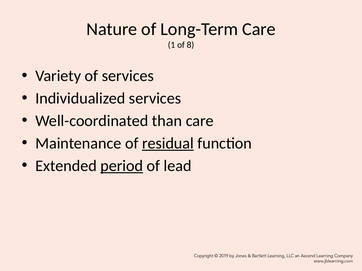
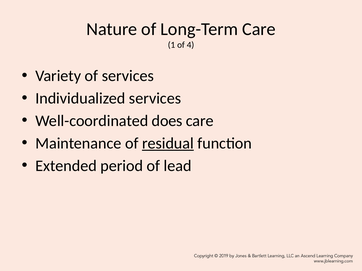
8: 8 -> 4 (190, 45)
than: than -> does (167, 121)
period underline: present -> none (122, 166)
